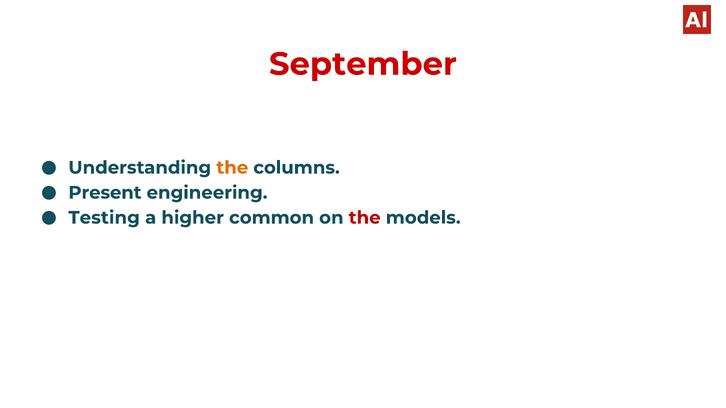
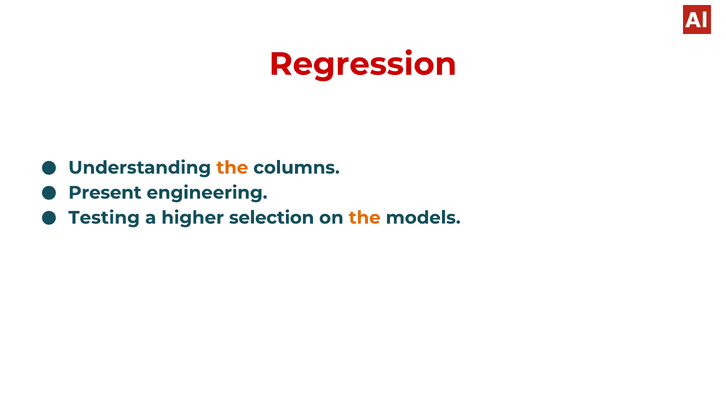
September: September -> Regression (363, 64)
common: common -> selection (272, 218)
the colour: red -> orange (365, 218)
